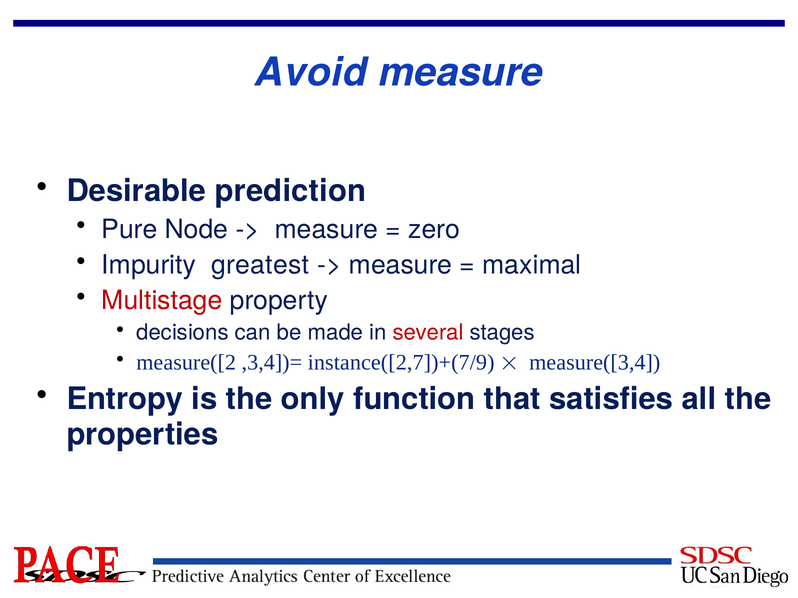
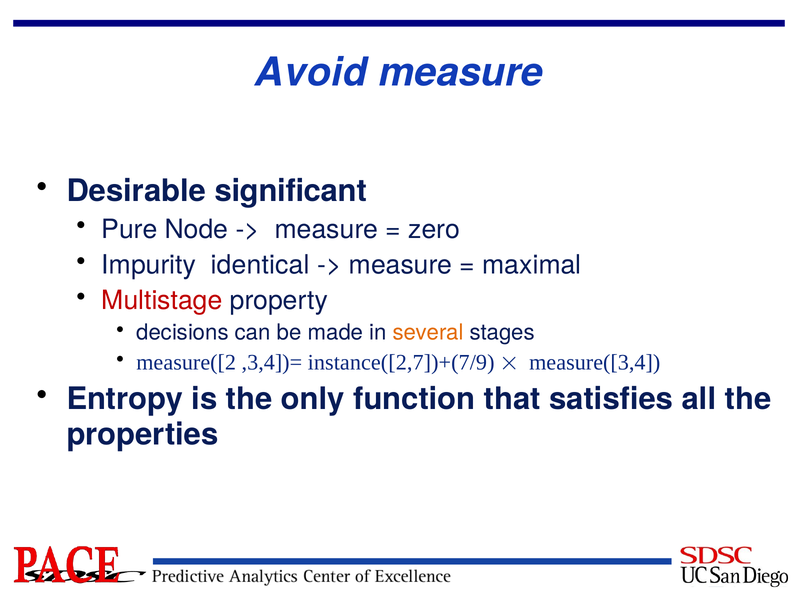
prediction: prediction -> significant (291, 191)
greatest: greatest -> identical (260, 265)
several colour: red -> orange (428, 333)
